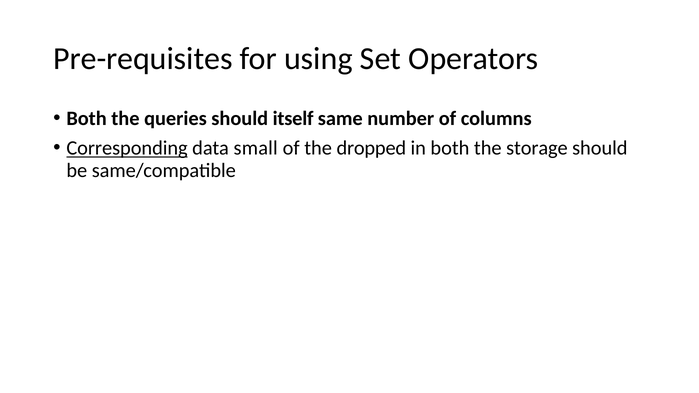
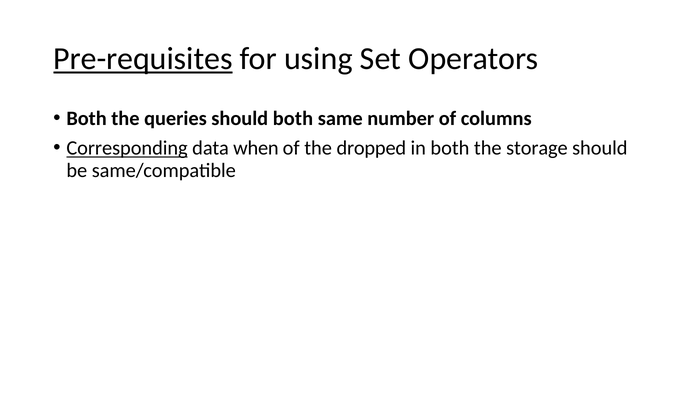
Pre-requisites underline: none -> present (143, 59)
should itself: itself -> both (293, 118)
small: small -> when (256, 148)
